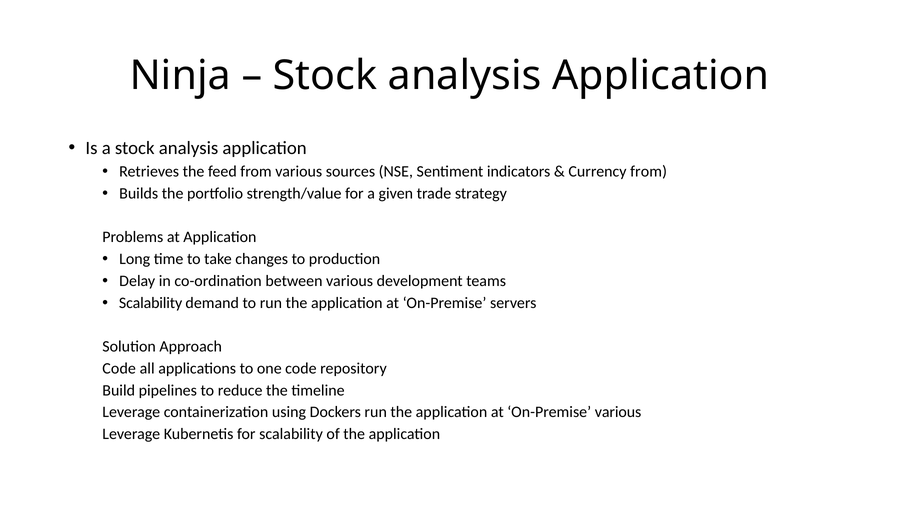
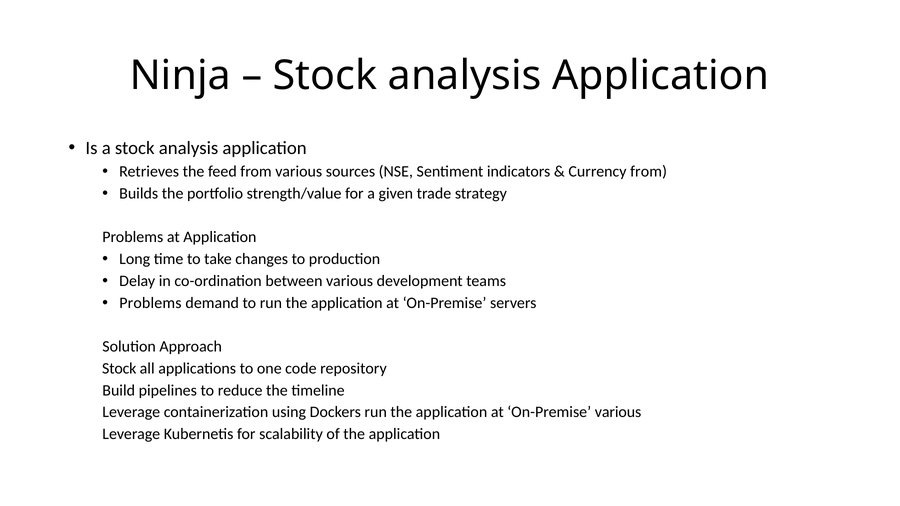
Scalability: Scalability -> Problems (150, 303)
Code: Code -> Stock (119, 369)
